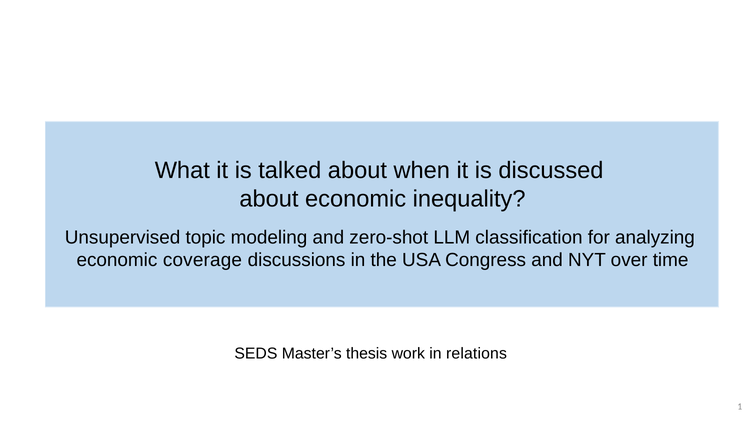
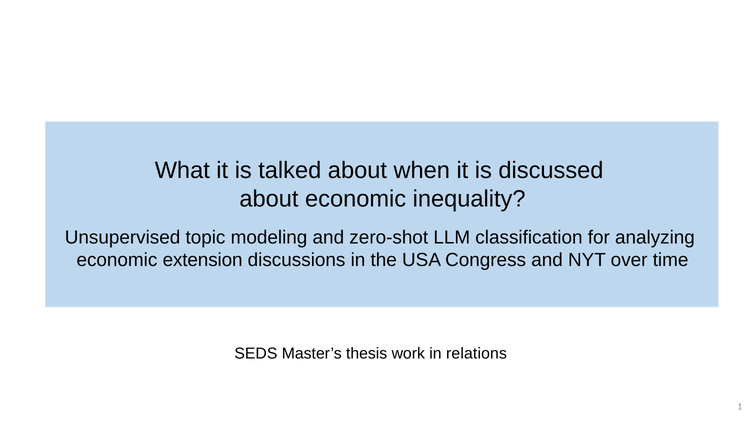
coverage: coverage -> extension (203, 260)
